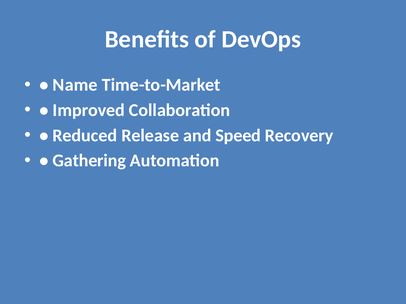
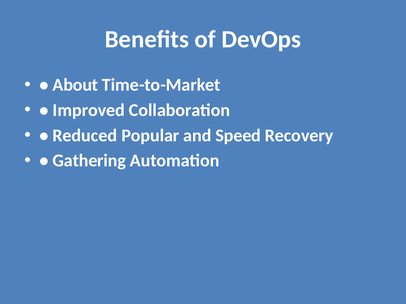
Name: Name -> About (75, 85)
Release: Release -> Popular (150, 136)
